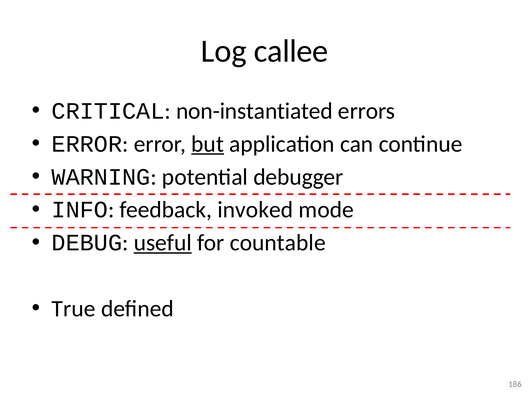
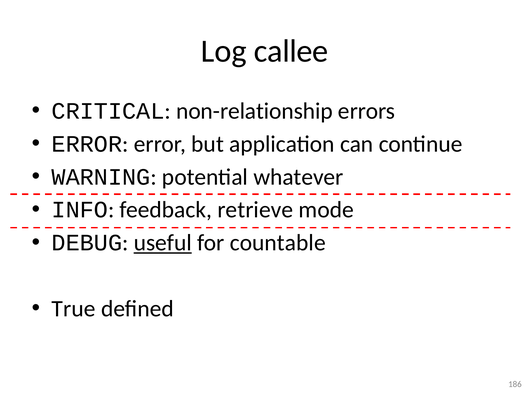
non-instantiated: non-instantiated -> non-relationship (254, 111)
but underline: present -> none (208, 144)
debugger: debugger -> whatever (298, 177)
invoked: invoked -> retrieve (255, 210)
